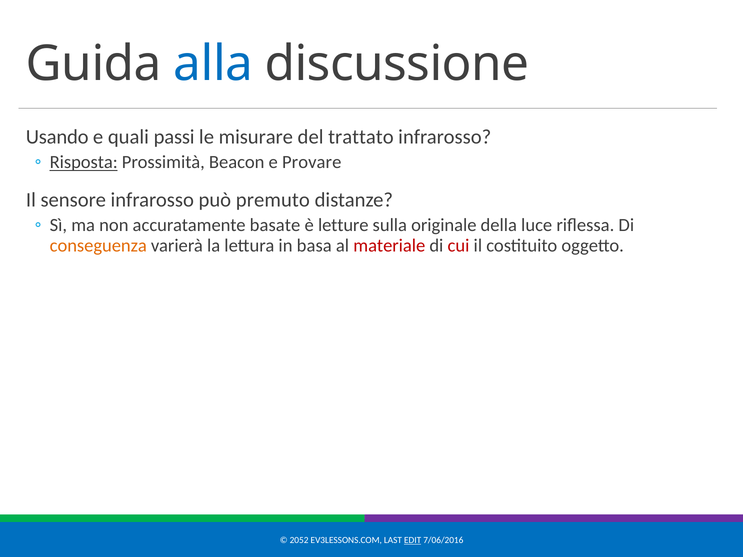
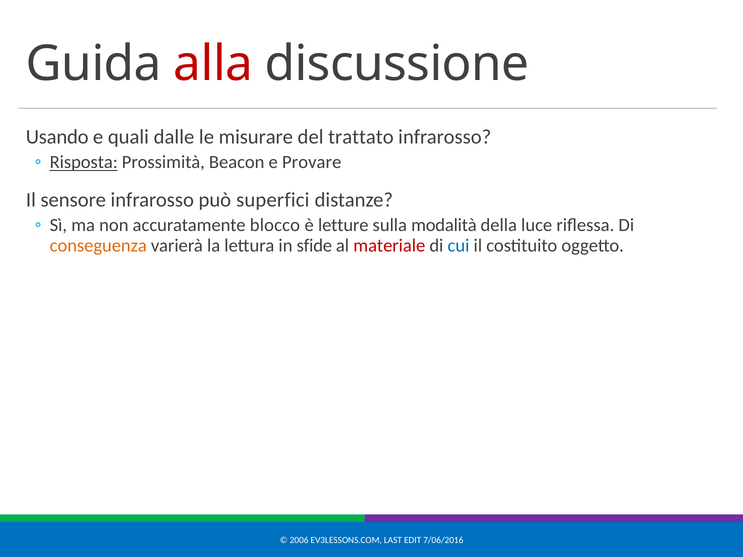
alla colour: blue -> red (213, 64)
passi: passi -> dalle (174, 137)
premuto: premuto -> superfici (273, 200)
basate: basate -> blocco (275, 225)
originale: originale -> modalità (444, 225)
basa: basa -> sfide (314, 245)
cui colour: red -> blue (459, 245)
2052: 2052 -> 2006 (299, 540)
EDIT underline: present -> none (413, 540)
